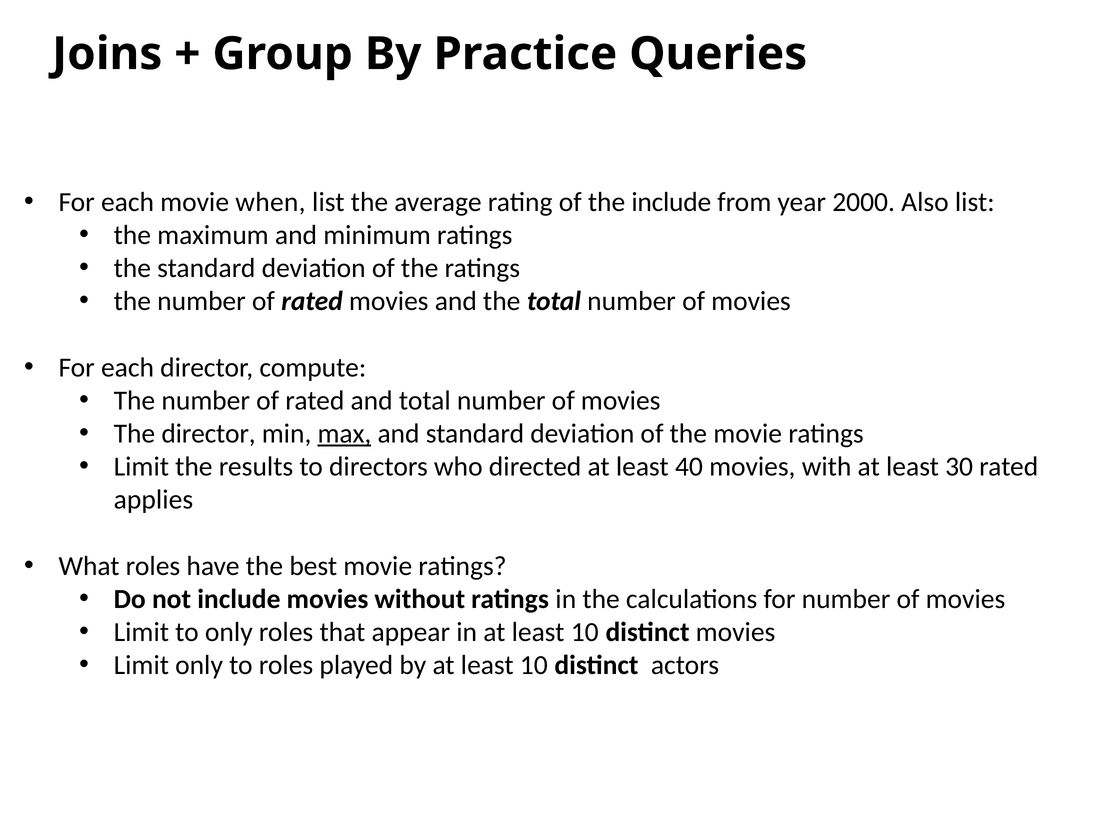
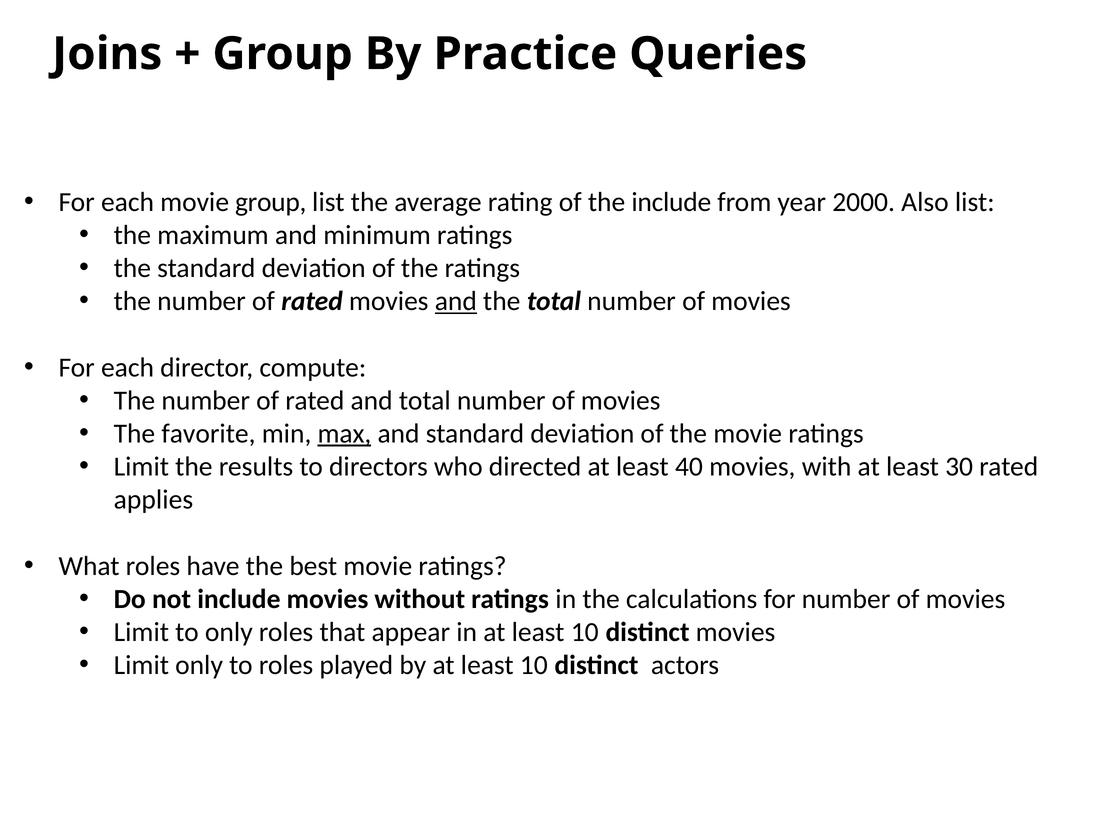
movie when: when -> group (271, 202)
and underline: none -> present (456, 301)
The director: director -> favorite (208, 433)
